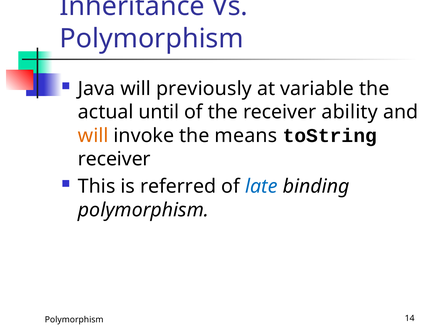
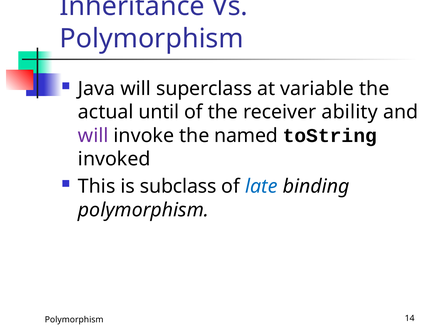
previously: previously -> superclass (204, 89)
will colour: orange -> purple (93, 136)
means: means -> named (246, 136)
receiver: receiver -> invoked (114, 159)
referred: referred -> subclass (178, 187)
